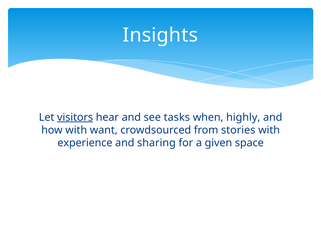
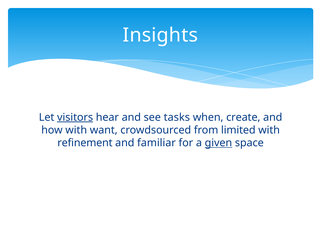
highly: highly -> create (243, 118)
stories: stories -> limited (238, 131)
experience: experience -> refinement (85, 143)
sharing: sharing -> familiar (156, 143)
given underline: none -> present (218, 143)
